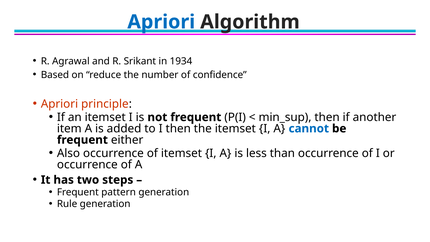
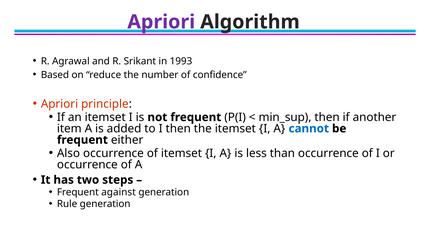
Apriori colour: blue -> purple (161, 22)
1934: 1934 -> 1993 (181, 61)
pattern: pattern -> against (119, 192)
